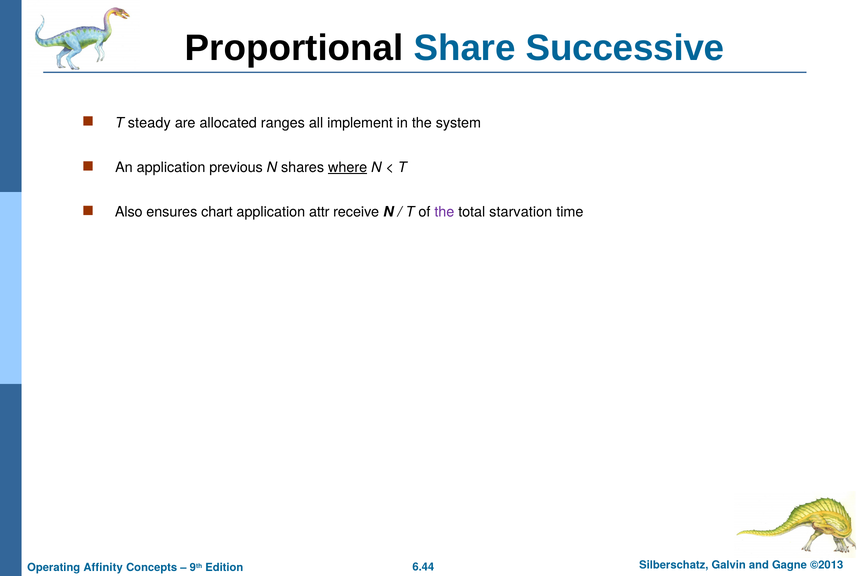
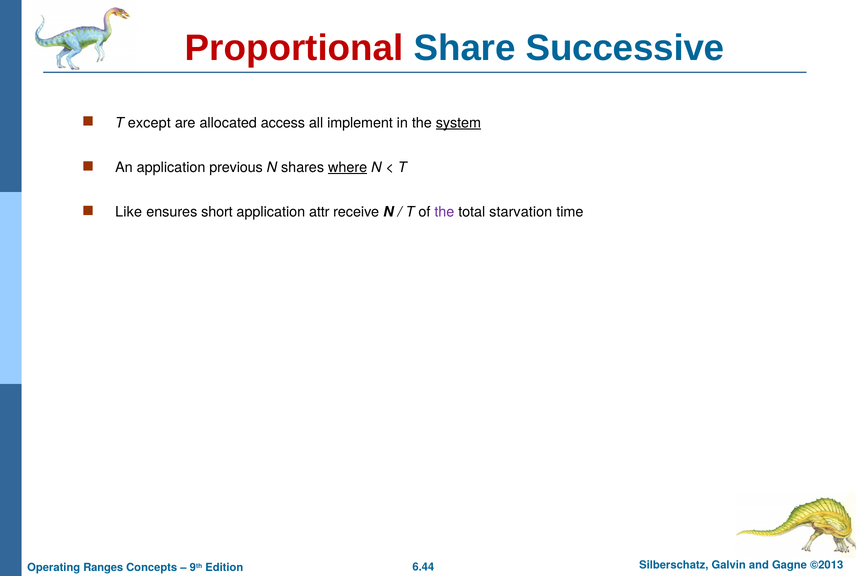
Proportional colour: black -> red (294, 48)
steady: steady -> except (149, 123)
ranges: ranges -> access (283, 123)
system underline: none -> present (458, 123)
Also: Also -> Like (129, 212)
chart: chart -> short (217, 212)
Affinity: Affinity -> Ranges (103, 568)
